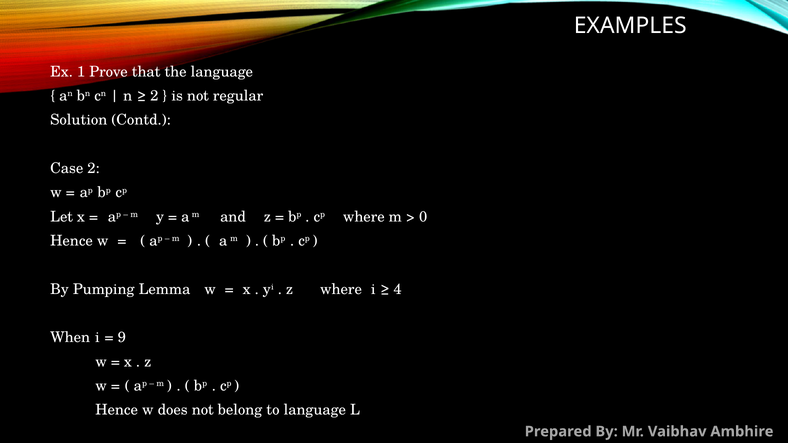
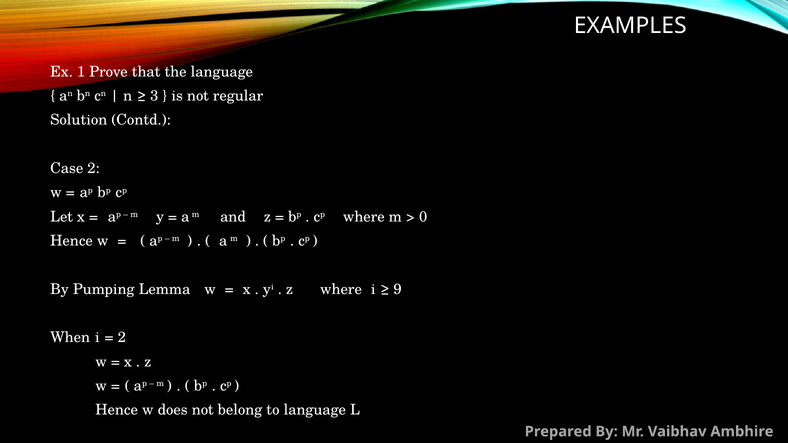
2: 2 -> 3 (154, 96)
4: 4 -> 9 (398, 289)
9: 9 -> 2 (122, 338)
